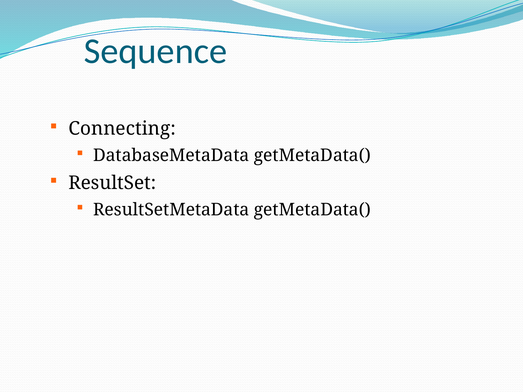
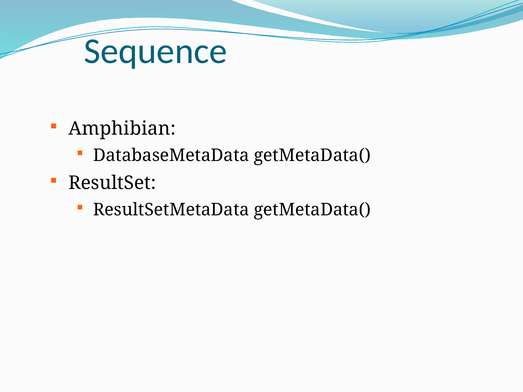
Connecting: Connecting -> Amphibian (122, 129)
